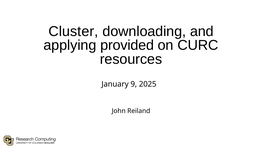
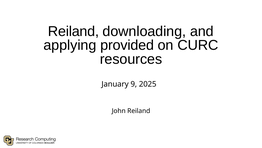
Cluster: Cluster -> Reiland (73, 31)
